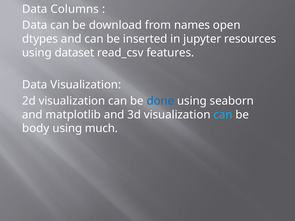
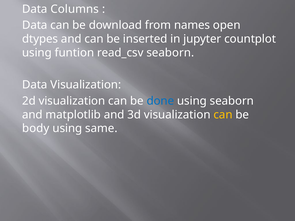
resources: resources -> countplot (250, 39)
dataset: dataset -> funtion (74, 53)
read_csv features: features -> seaborn (170, 53)
can colour: light blue -> yellow (223, 115)
much: much -> same (101, 129)
